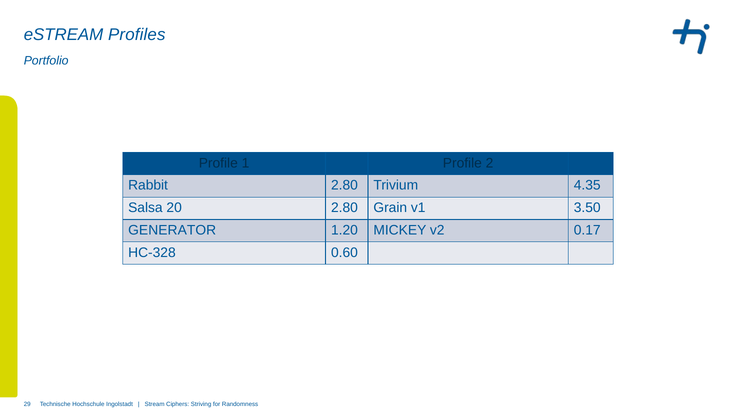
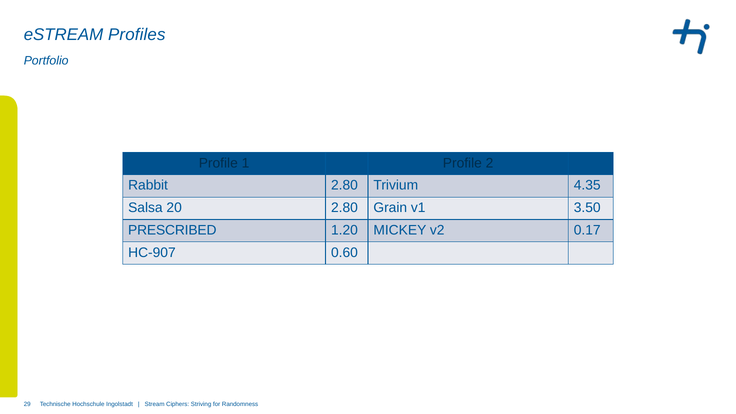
GENERATOR: GENERATOR -> PRESCRIBED (172, 230)
HC-328: HC-328 -> HC-907 (152, 253)
